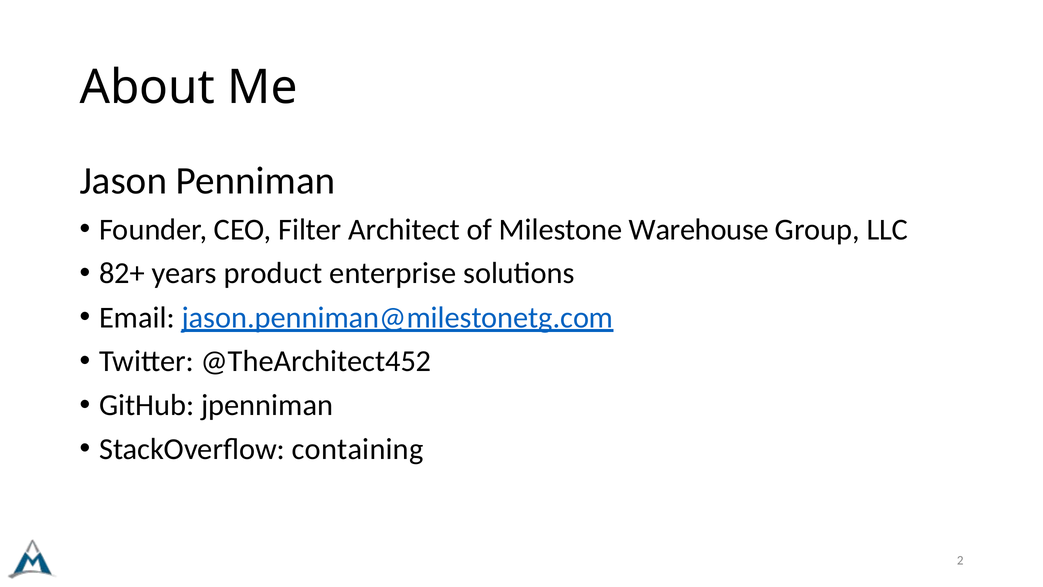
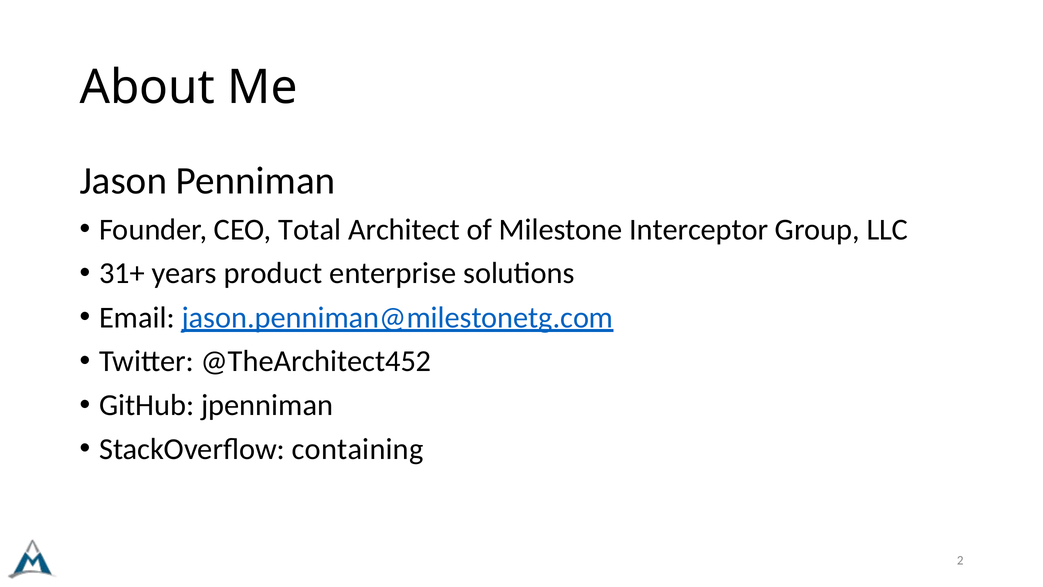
Filter: Filter -> Total (310, 229)
Warehouse: Warehouse -> Interceptor (699, 229)
82+: 82+ -> 31+ (122, 273)
